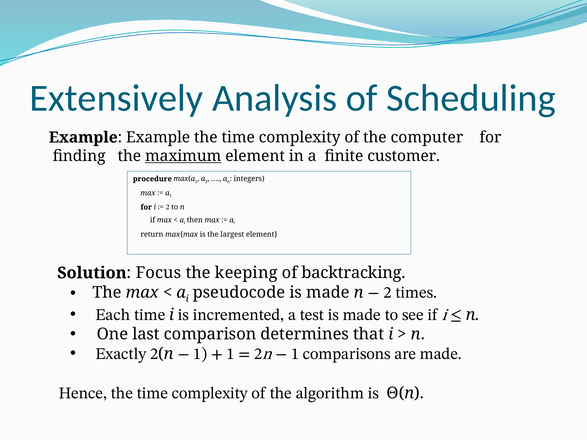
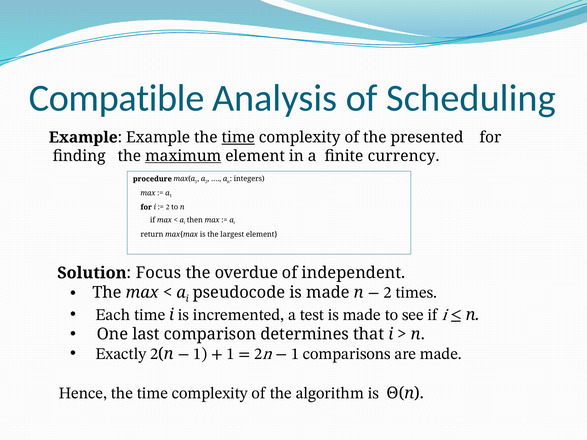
Extensively: Extensively -> Compatible (117, 98)
time underline: none -> present (238, 138)
computer: computer -> presented (427, 138)
customer: customer -> currency (404, 156)
keeping: keeping -> overdue (246, 273)
backtracking: backtracking -> independent (354, 273)
